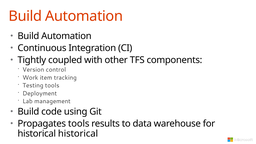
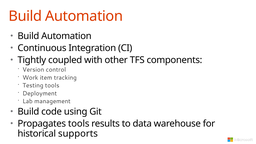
historical historical: historical -> supports (78, 134)
